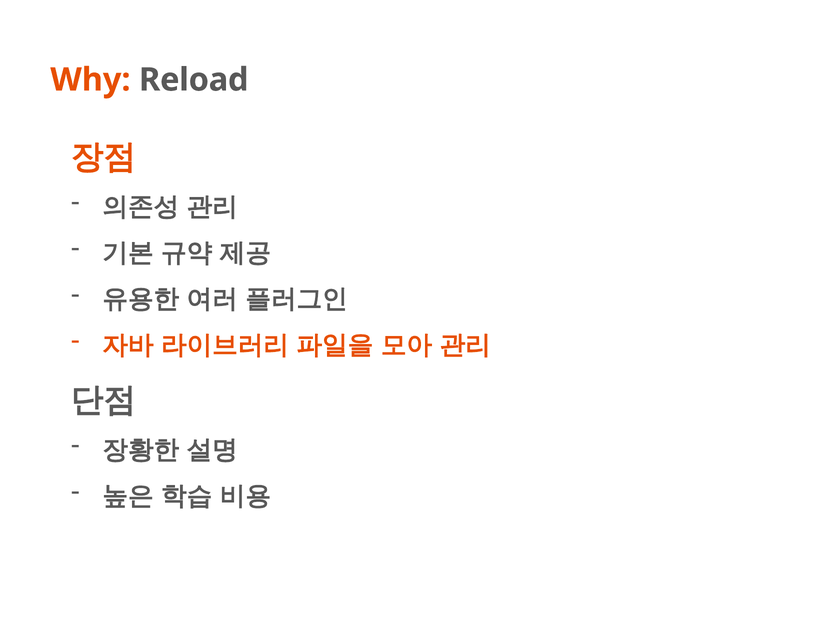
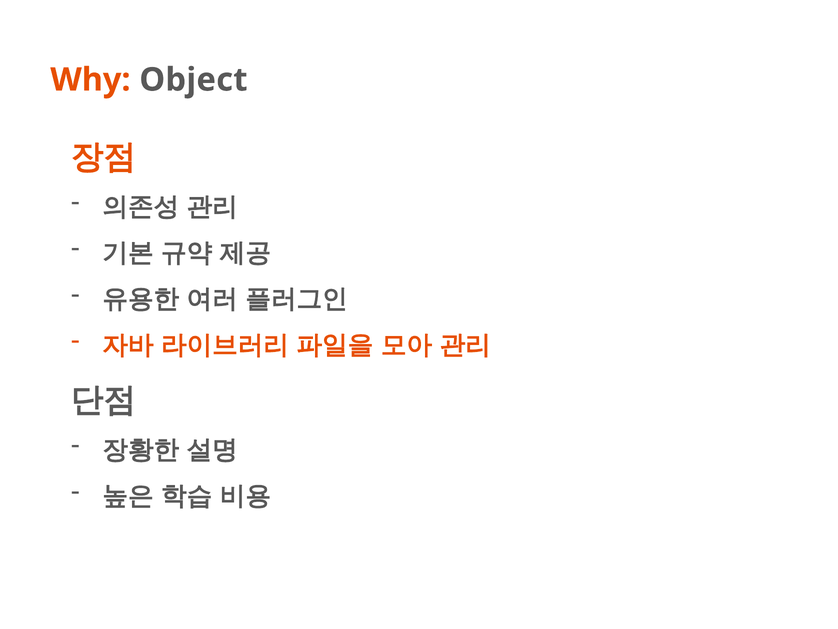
Reload: Reload -> Object (193, 80)
